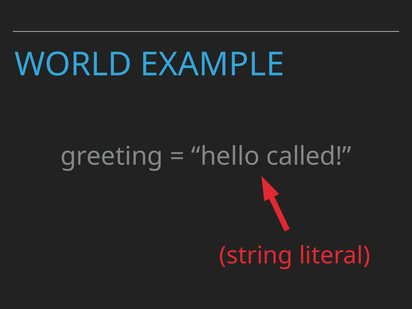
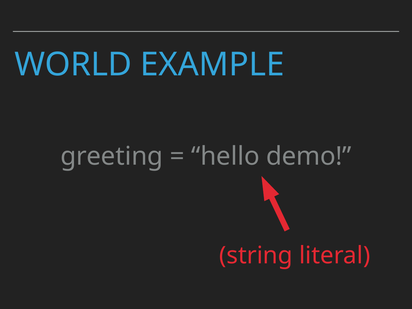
called: called -> demo (309, 156)
